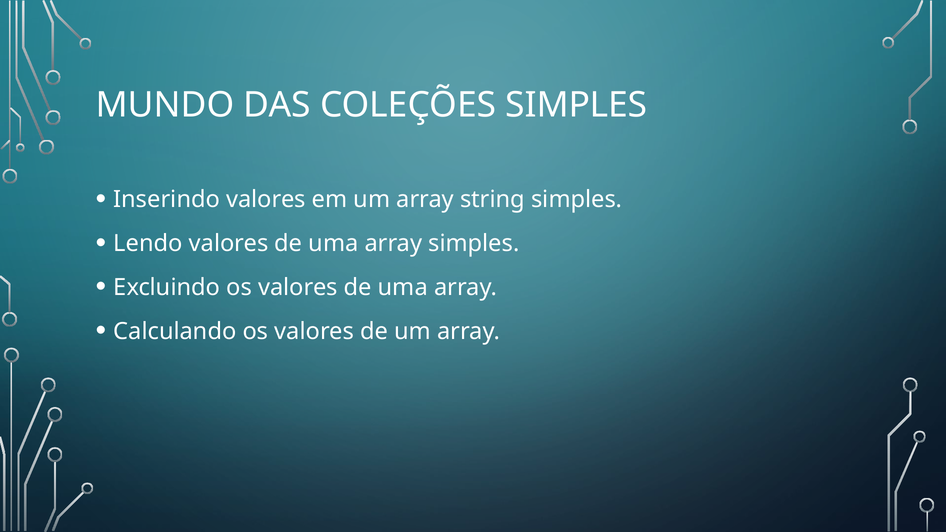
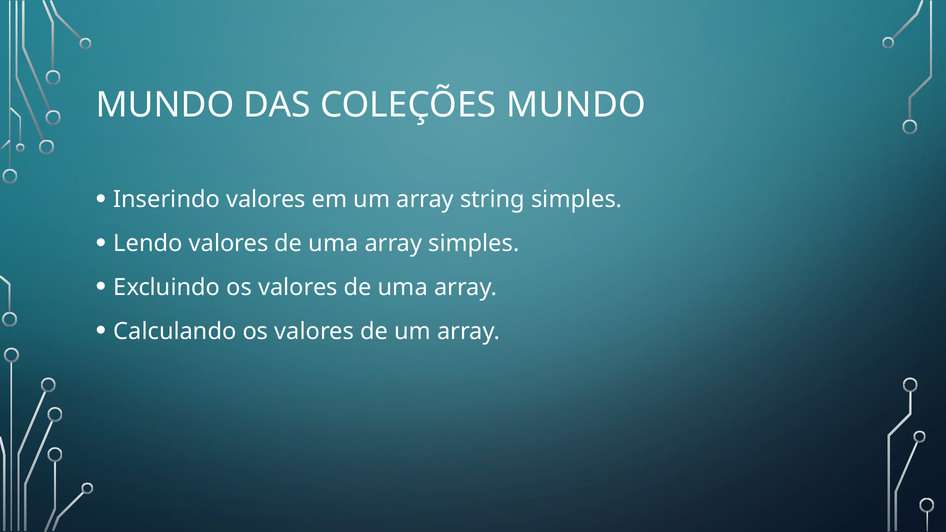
COLEÇÕES SIMPLES: SIMPLES -> MUNDO (576, 105)
